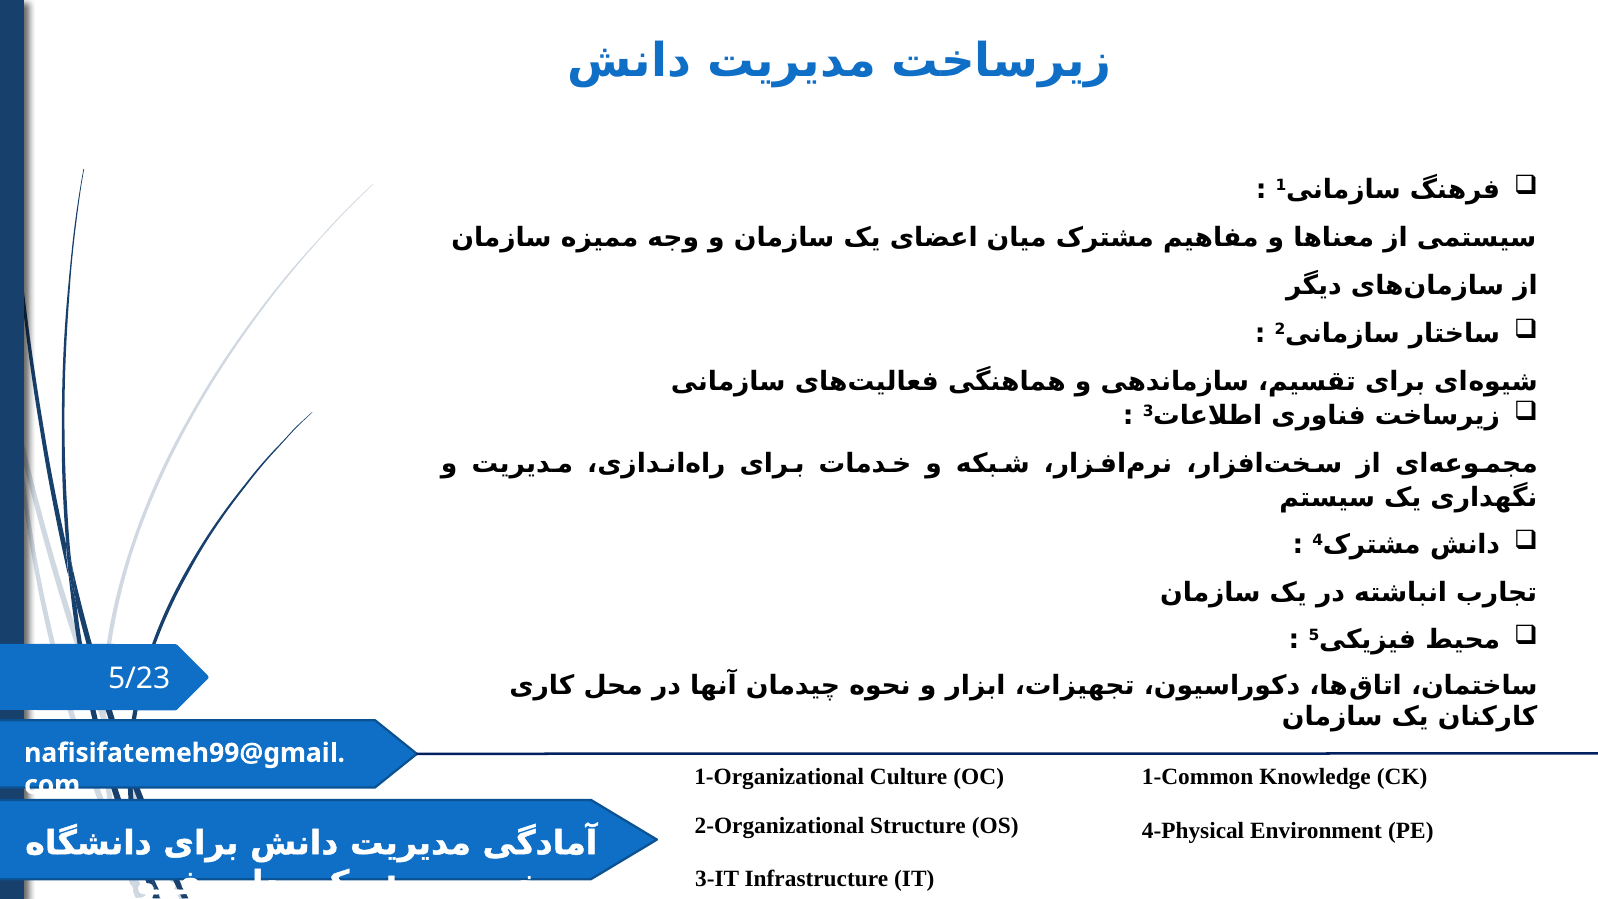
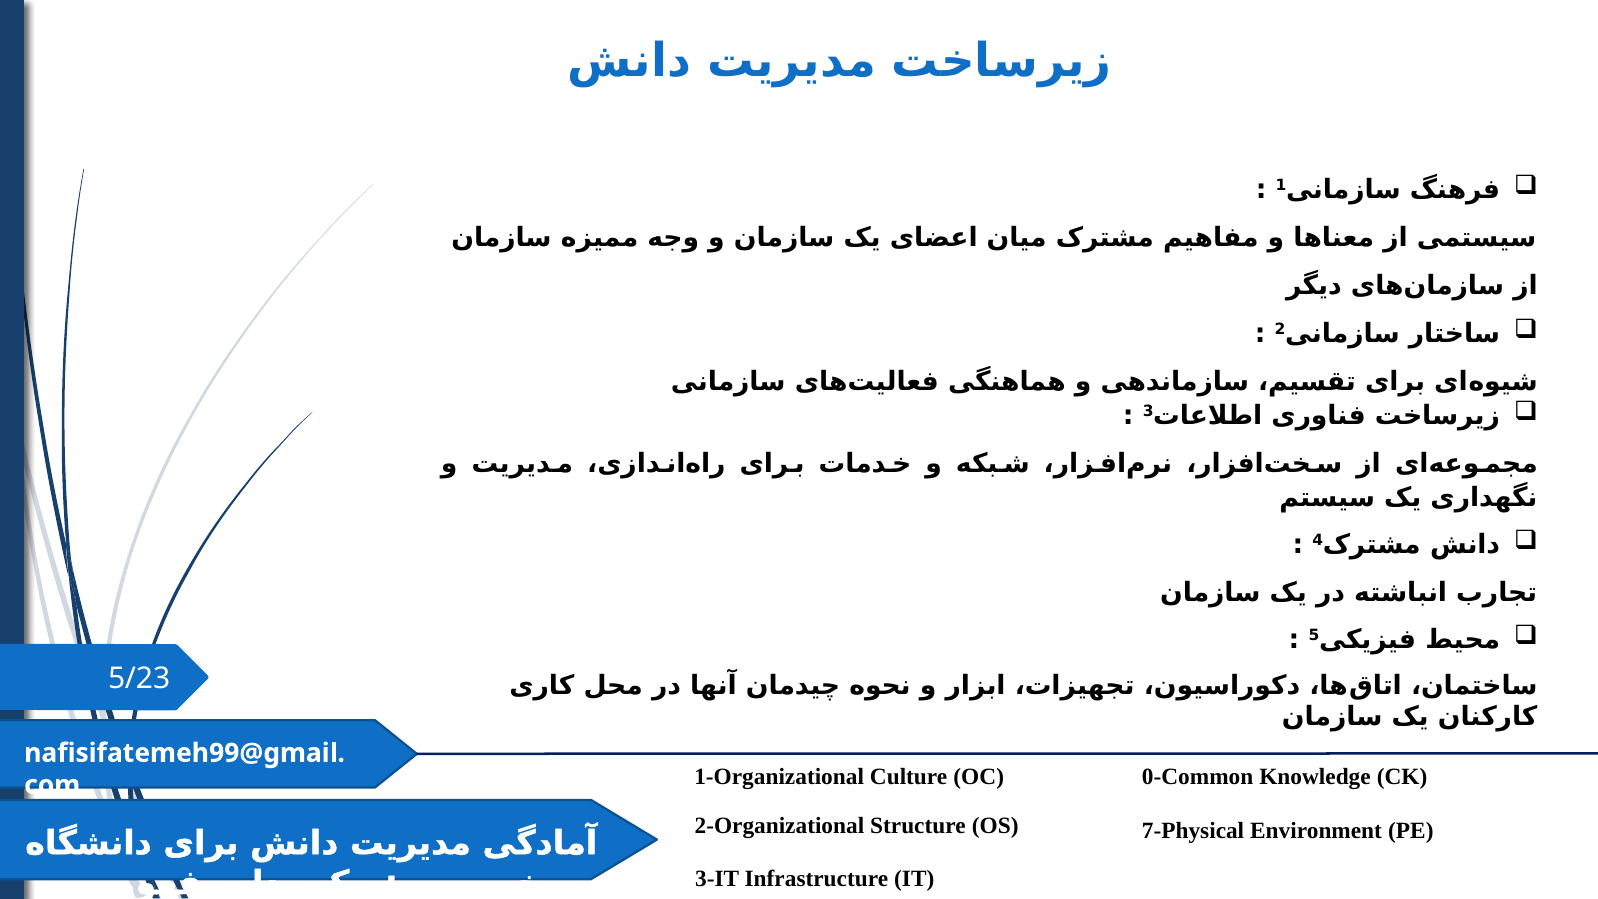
1-Common: 1-Common -> 0-Common (1198, 777)
4-Physical: 4-Physical -> 7-Physical (1193, 831)
